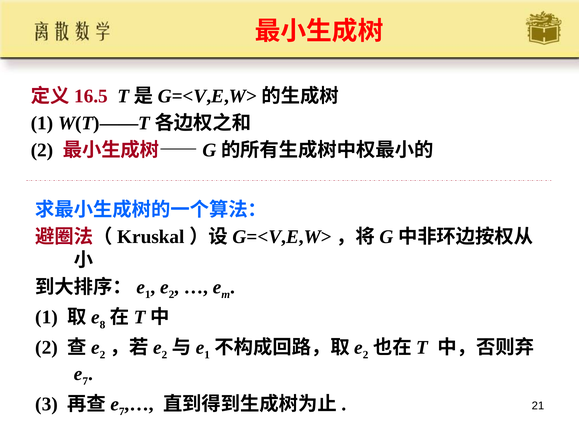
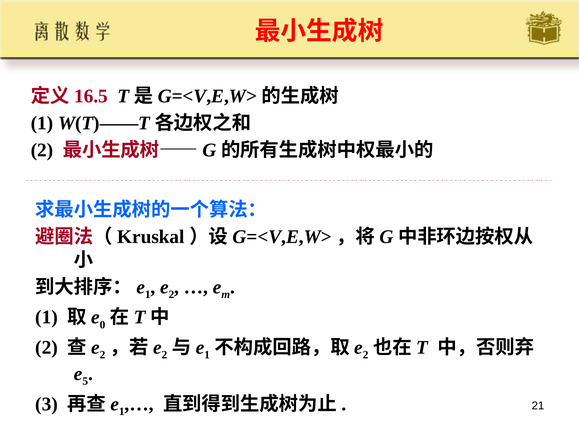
8: 8 -> 0 (103, 325)
7: 7 -> 5 (85, 382)
7: 7 -> 1 (122, 412)
